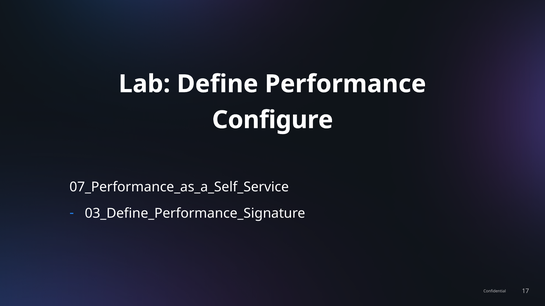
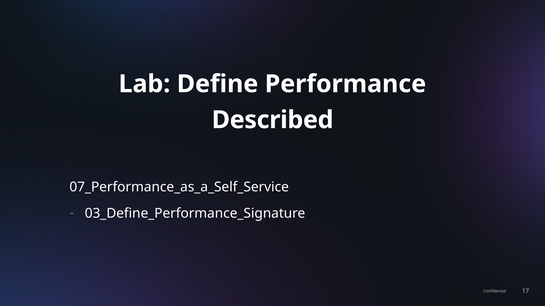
Configure: Configure -> Described (273, 120)
